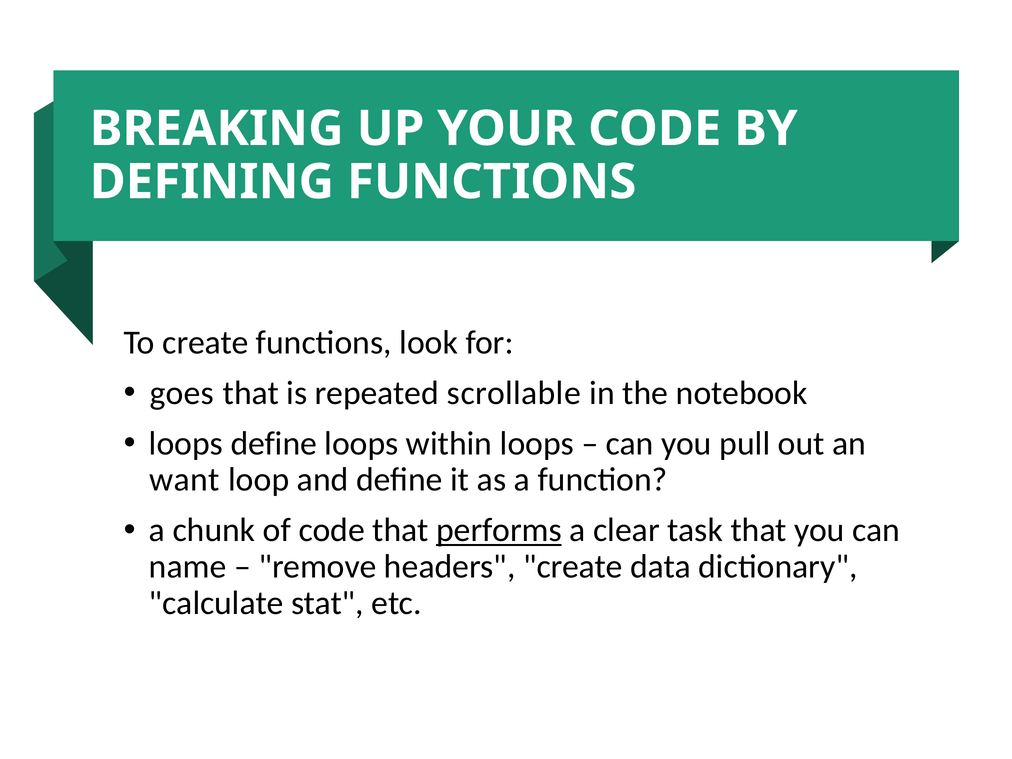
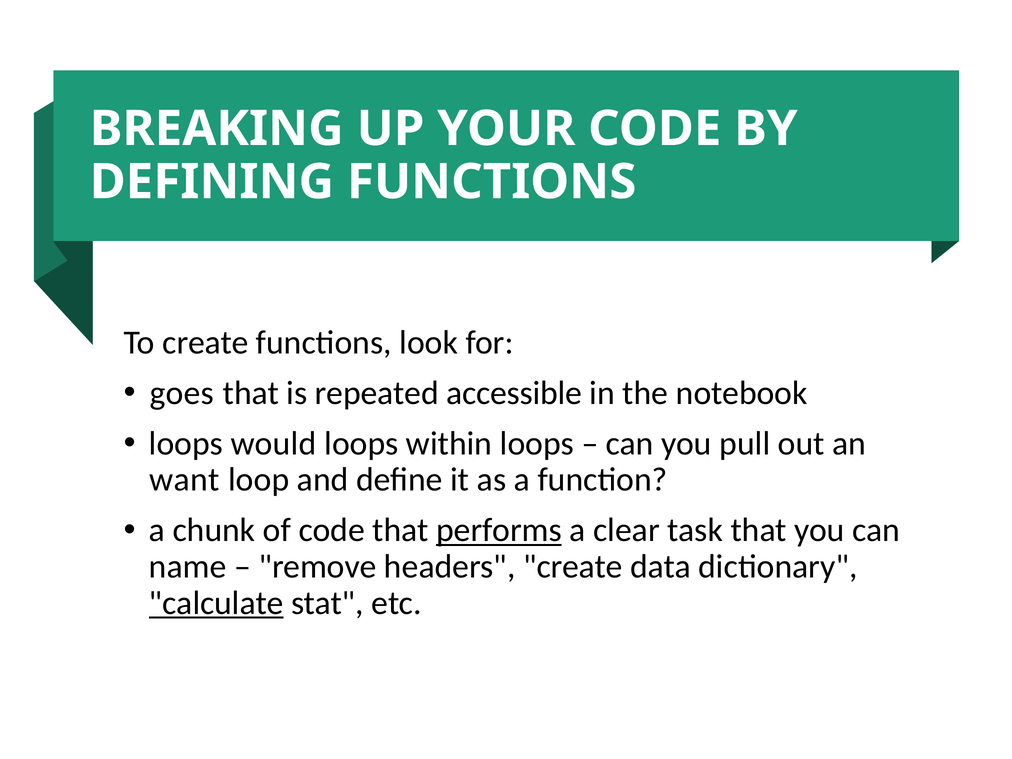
scrollable: scrollable -> accessible (514, 393)
loops define: define -> would (274, 443)
calculate underline: none -> present (216, 603)
